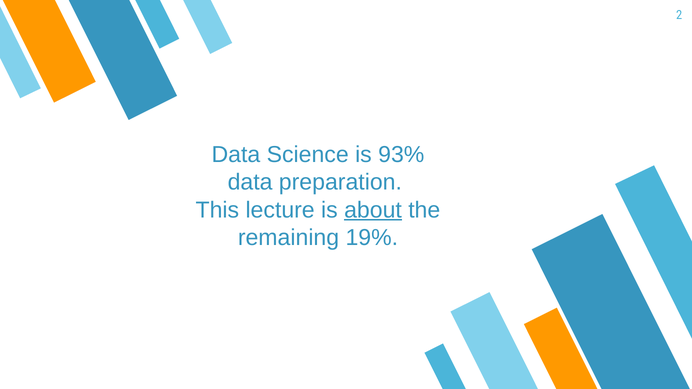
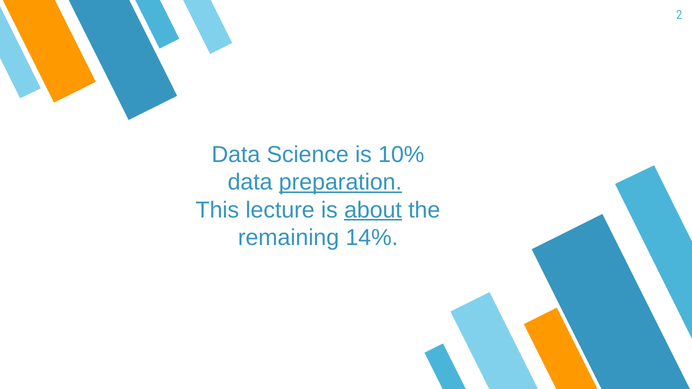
93%: 93% -> 10% (401, 155)
preparation underline: none -> present (340, 182)
19%: 19% -> 14% (372, 238)
